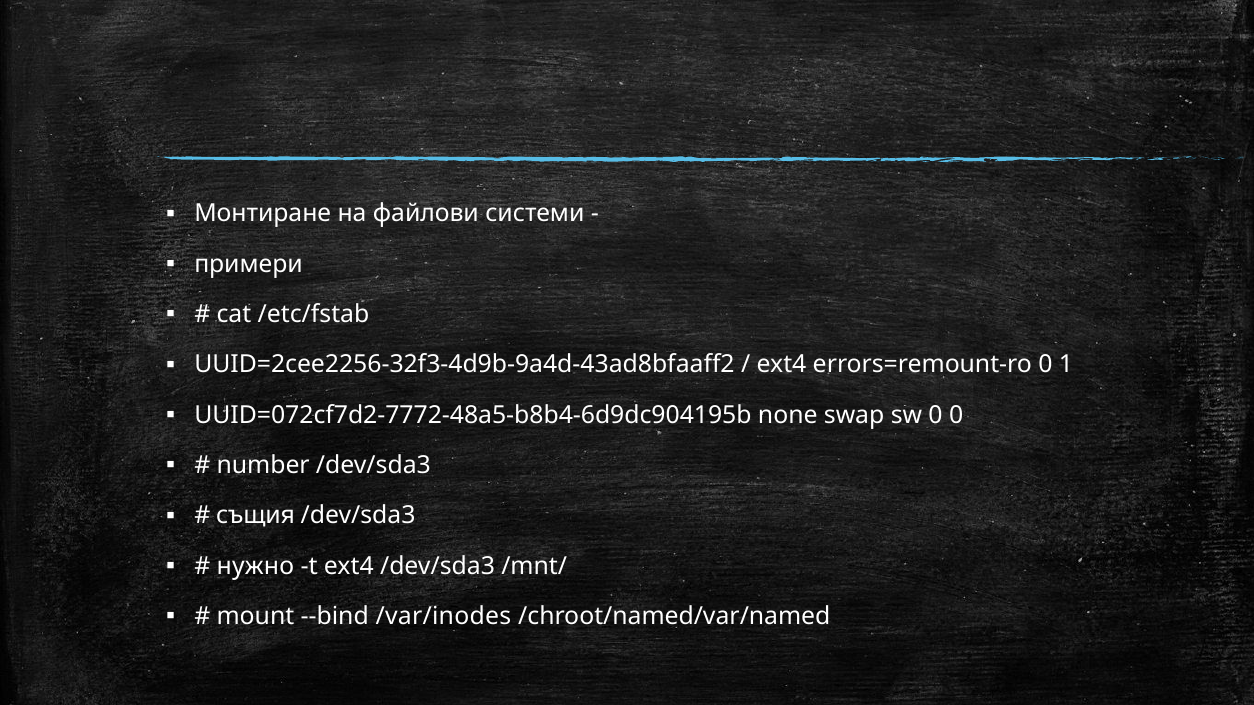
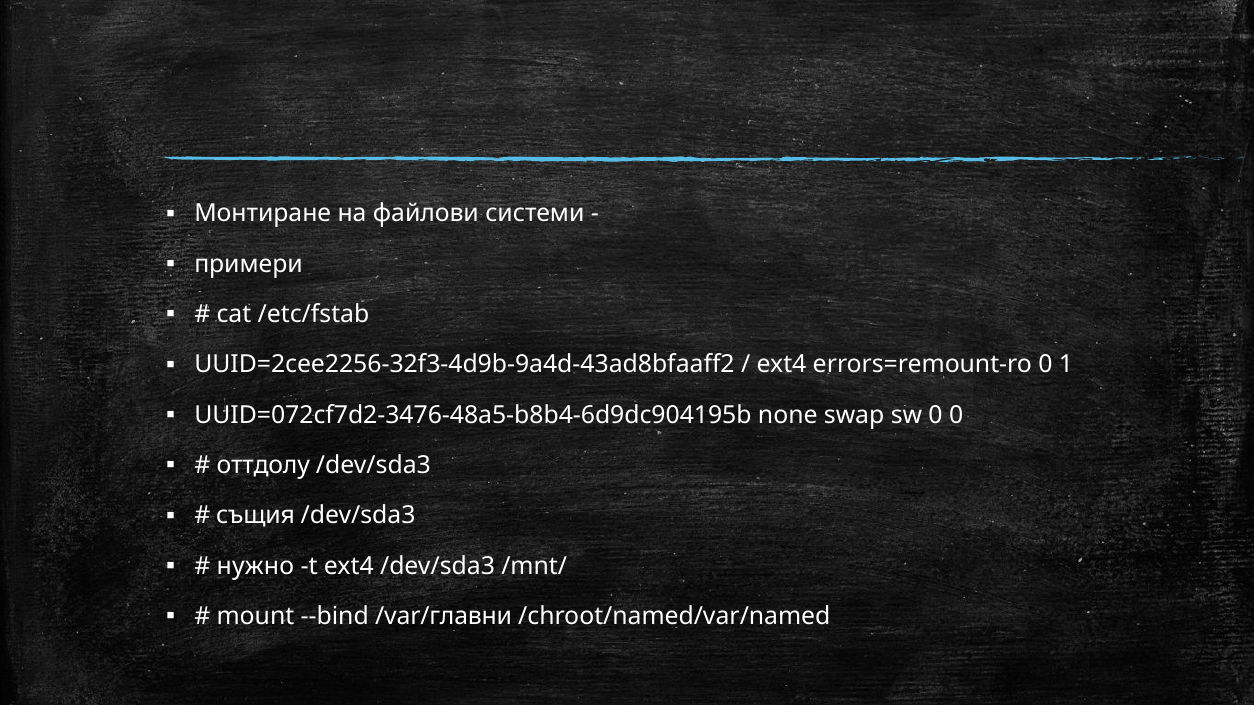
UUID=072cf7d2-7772-48a5-b8b4-6d9dc904195b: UUID=072cf7d2-7772-48a5-b8b4-6d9dc904195b -> UUID=072cf7d2-3476-48a5-b8b4-6d9dc904195b (473, 415)
number: number -> оттдолу (263, 466)
/var/inodes: /var/inodes -> /var/главни (444, 617)
